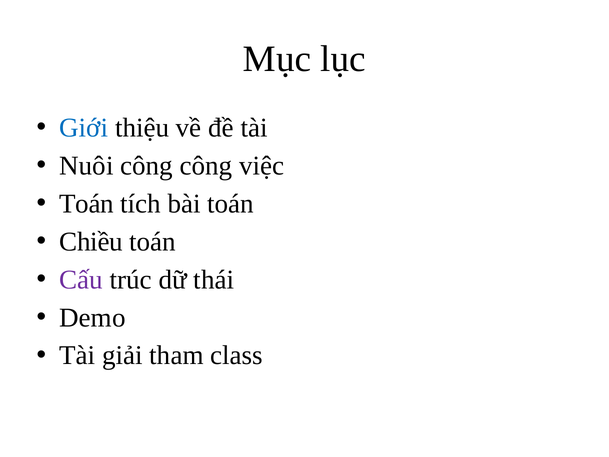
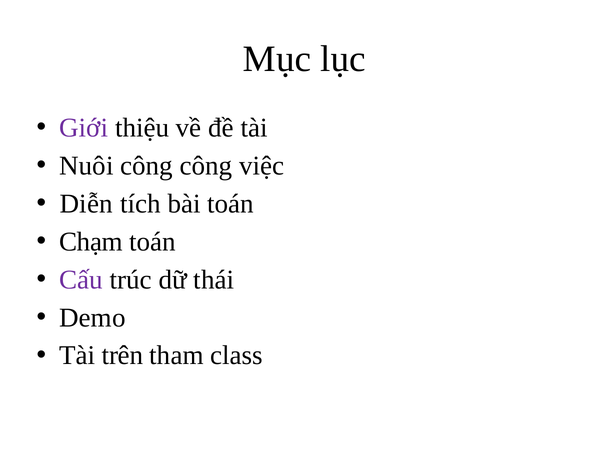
Giới colour: blue -> purple (84, 128)
Toán: Toán -> Diễn (86, 204)
Chiều: Chiều -> Chạm (91, 242)
giải: giải -> trên (123, 355)
